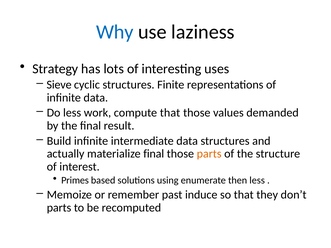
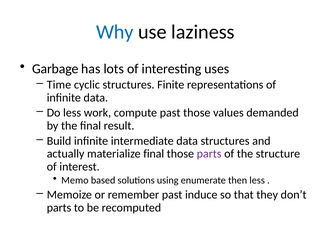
Strategy: Strategy -> Garbage (55, 69)
Sieve: Sieve -> Time (59, 85)
compute that: that -> past (170, 113)
parts colour: orange -> purple (209, 154)
Primes: Primes -> Memo (75, 180)
